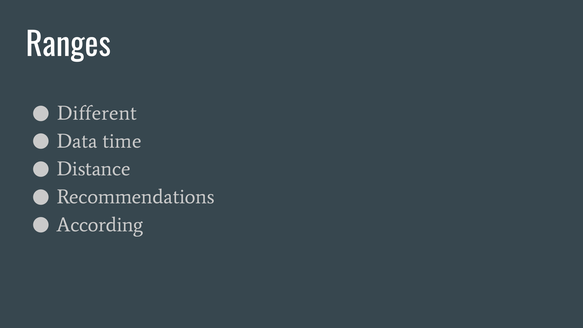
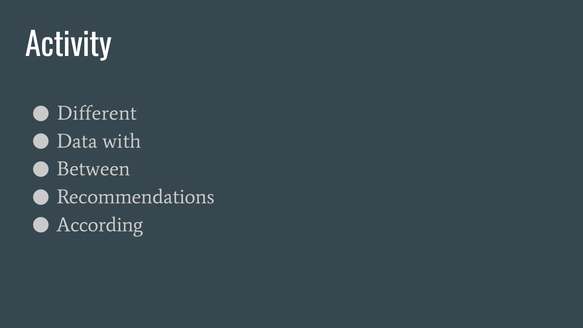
Ranges: Ranges -> Activity (69, 45)
time: time -> with (122, 141)
Distance: Distance -> Between (93, 169)
